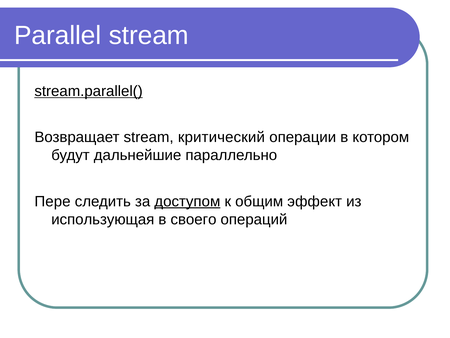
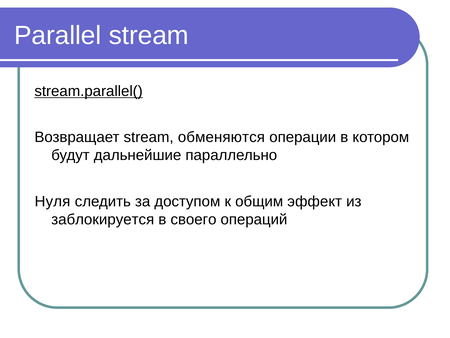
критический: критический -> обменяются (221, 137)
Пере: Пере -> Нуля (52, 201)
доступом underline: present -> none (187, 201)
использующая: использующая -> заблокируется (103, 219)
